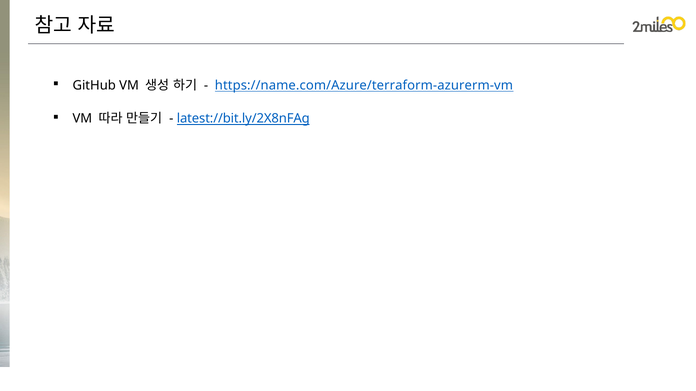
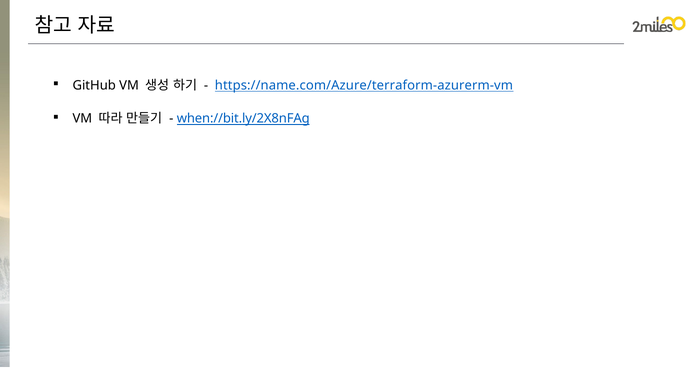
latest://bit.ly/2X8nFAg: latest://bit.ly/2X8nFAg -> when://bit.ly/2X8nFAg (243, 119)
